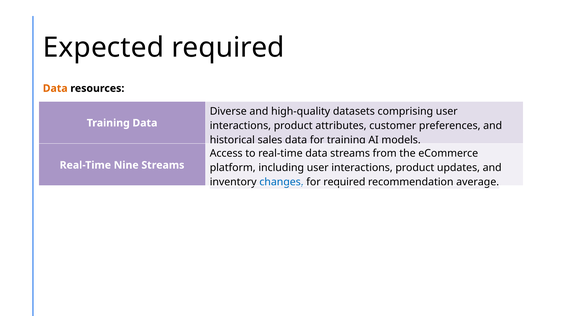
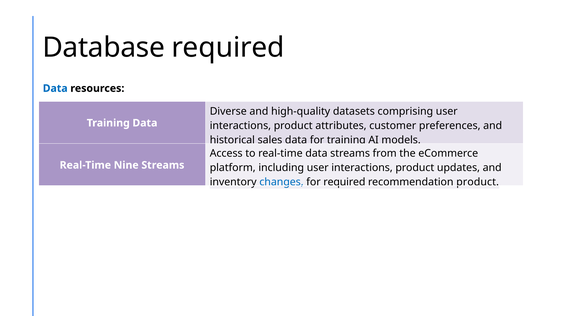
Expected: Expected -> Database (104, 48)
Data colour: orange -> blue (55, 88)
recommendation average: average -> product (478, 182)
